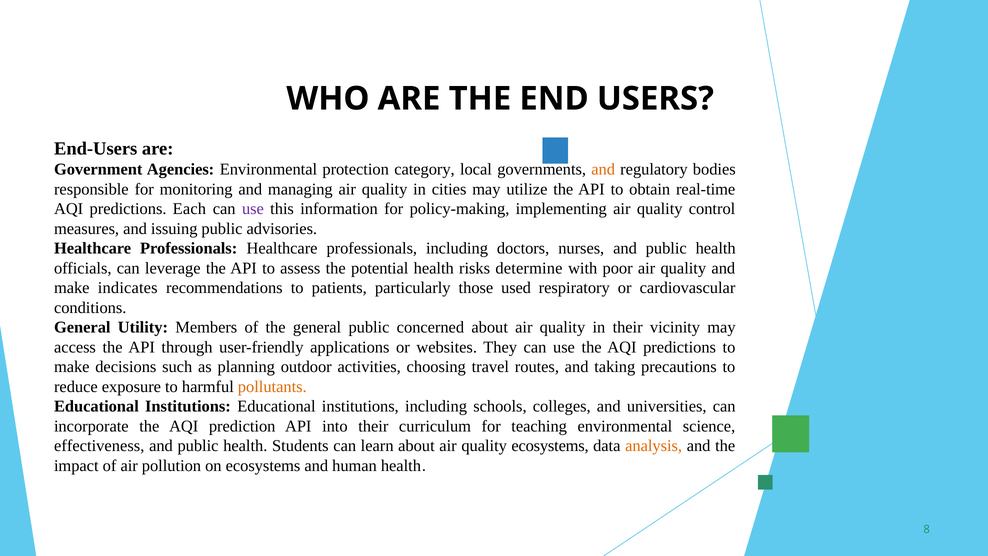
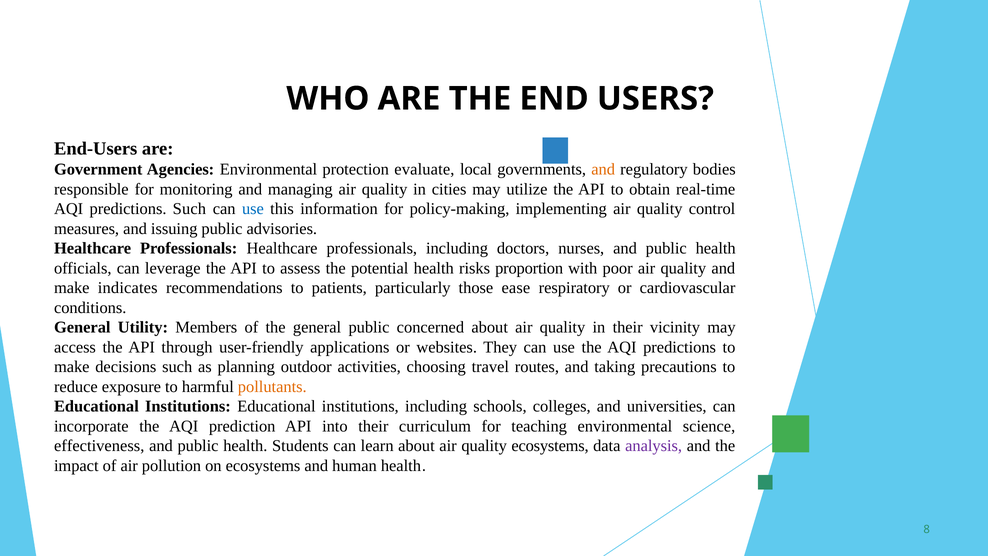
category: category -> evaluate (424, 169)
predictions Each: Each -> Such (189, 209)
use colour: purple -> blue (253, 209)
determine: determine -> proportion (529, 268)
used: used -> ease (516, 288)
analysis colour: orange -> purple (654, 446)
